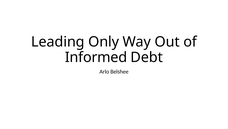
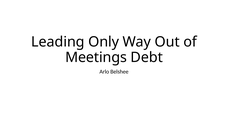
Informed: Informed -> Meetings (96, 57)
